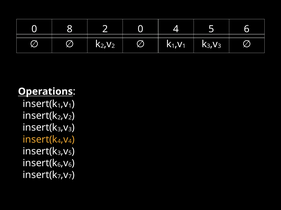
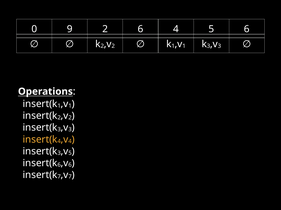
8: 8 -> 9 (70, 29)
2 0: 0 -> 6 (141, 29)
